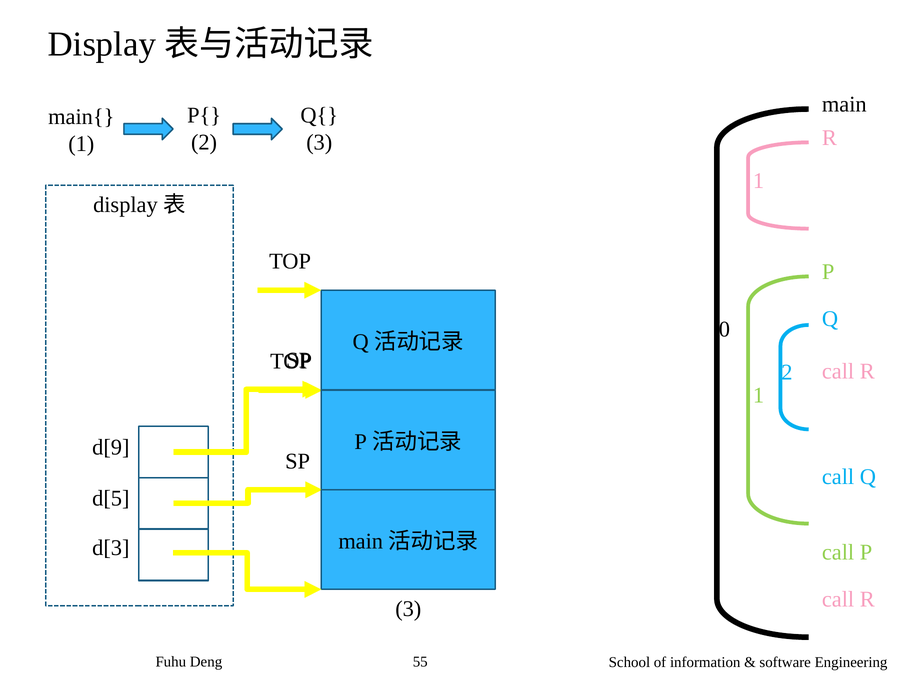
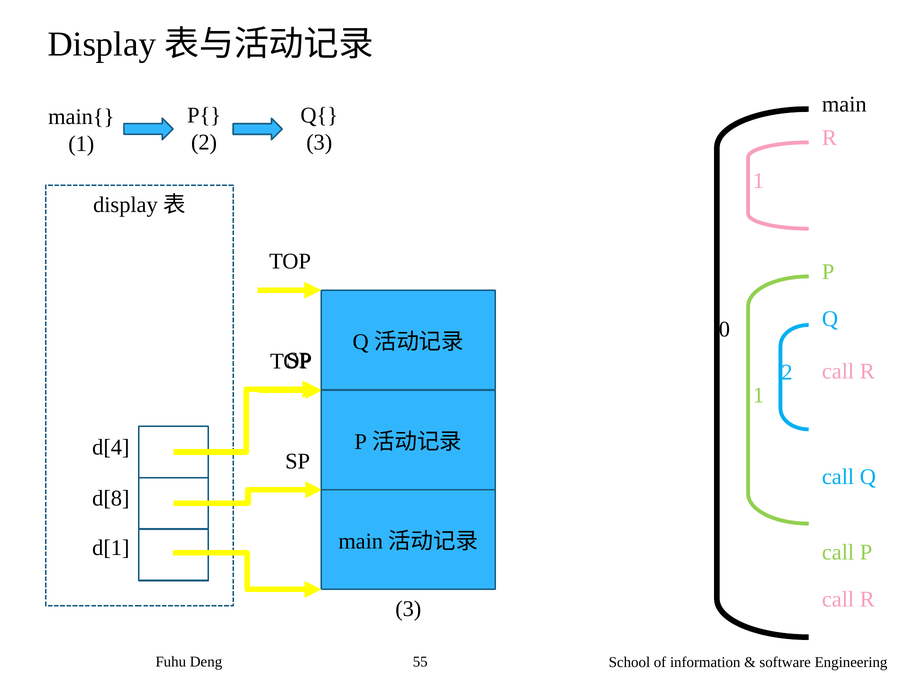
d[9: d[9 -> d[4 (111, 447)
d[5: d[5 -> d[8 (111, 498)
d[3: d[3 -> d[1 (111, 547)
